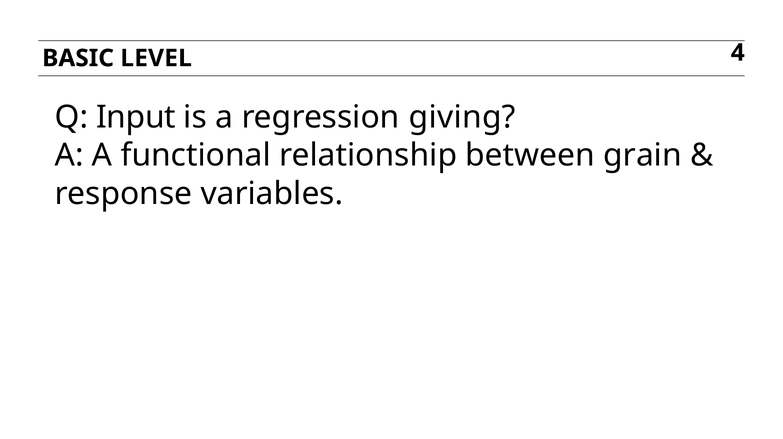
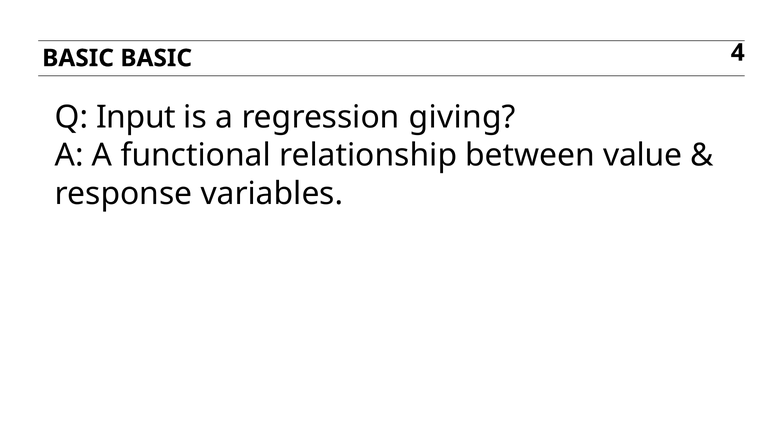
BASIC LEVEL: LEVEL -> BASIC (156, 58)
grain: grain -> value (643, 156)
